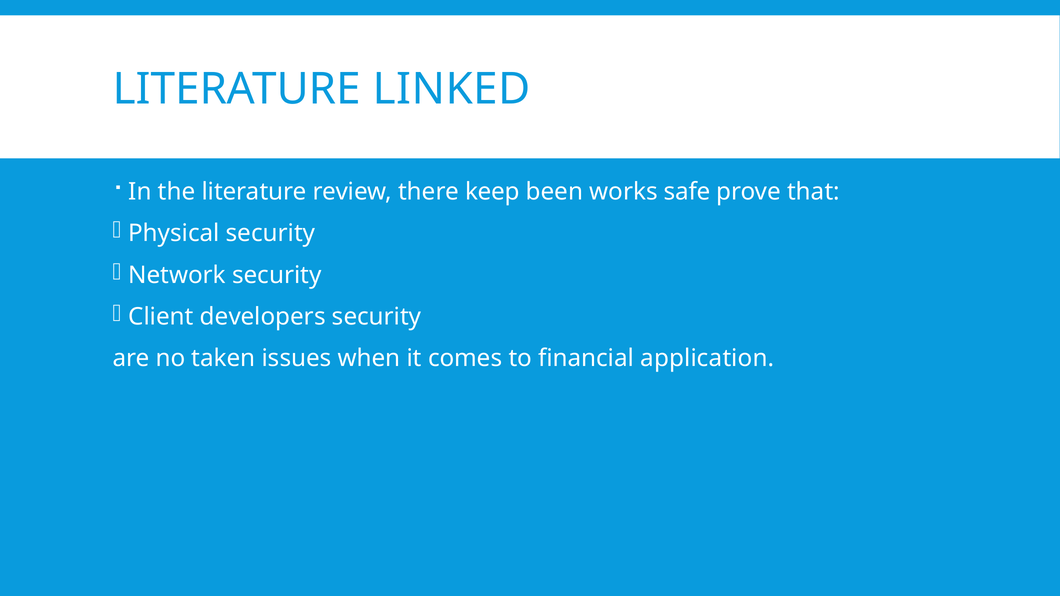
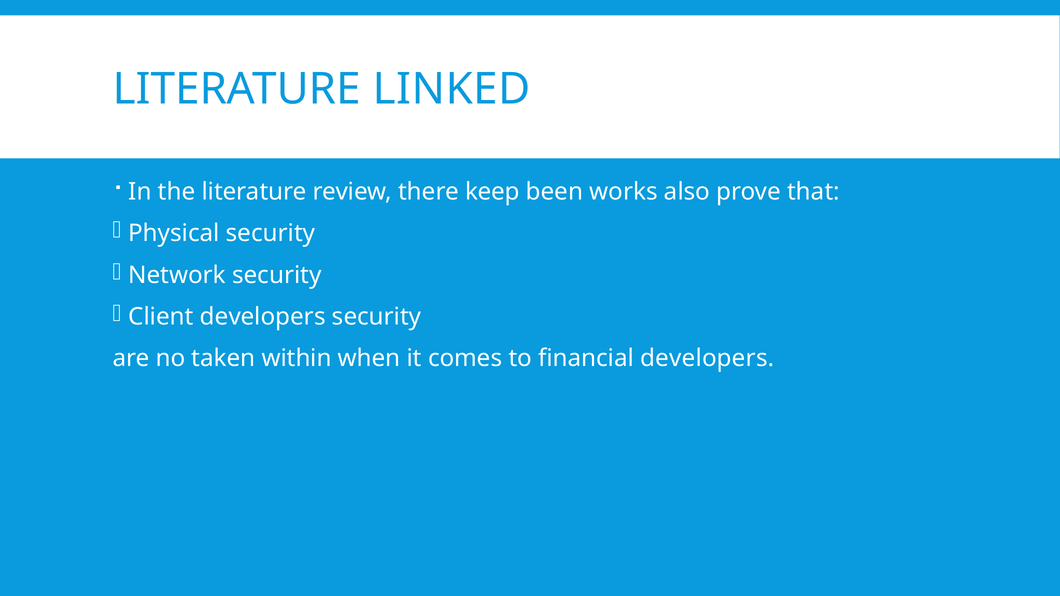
safe: safe -> also (687, 192)
issues: issues -> within (297, 359)
financial application: application -> developers (707, 359)
